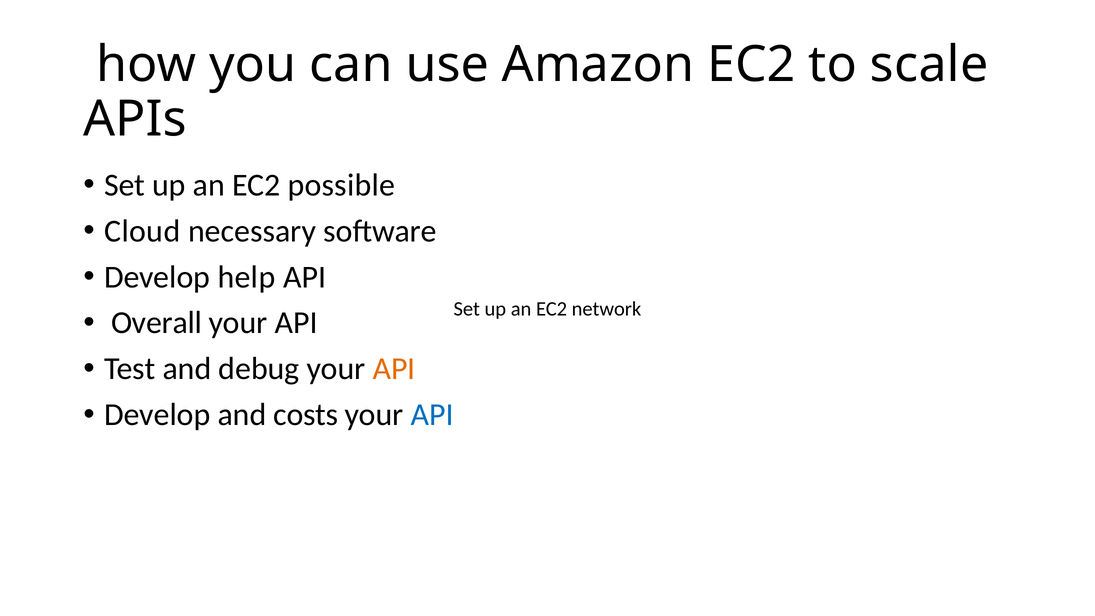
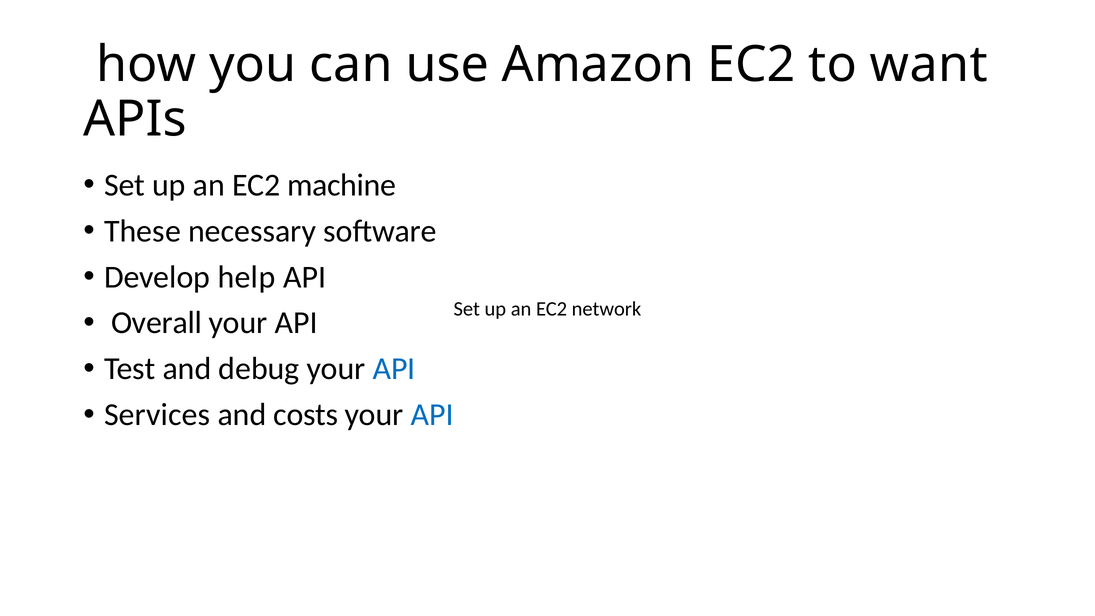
scale: scale -> want (929, 65)
possible: possible -> machine (342, 185)
Cloud: Cloud -> These (142, 231)
API colour: orange -> blue (394, 369)
Develop: Develop -> Services (157, 415)
